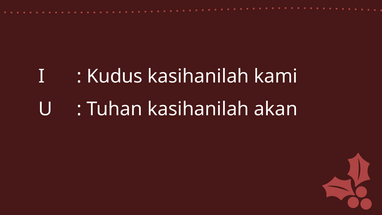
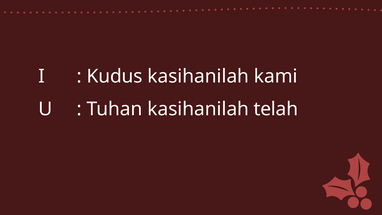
akan: akan -> telah (276, 109)
